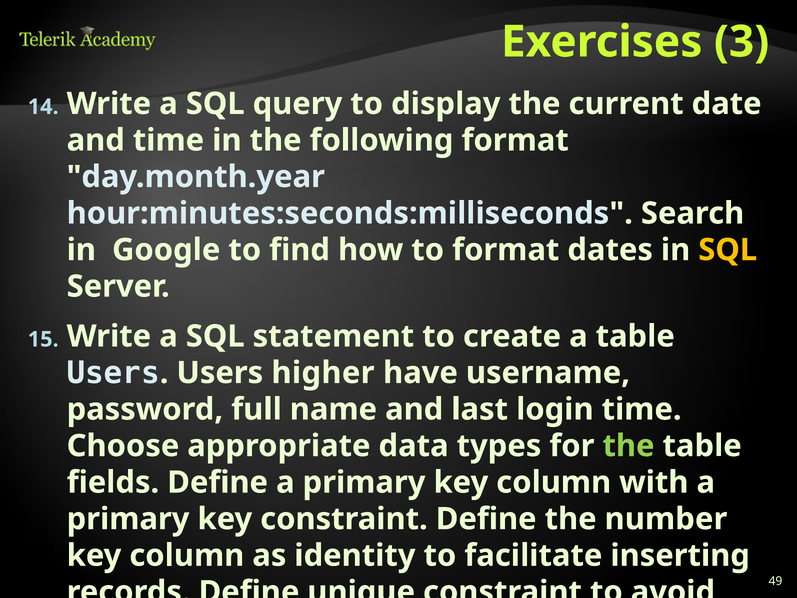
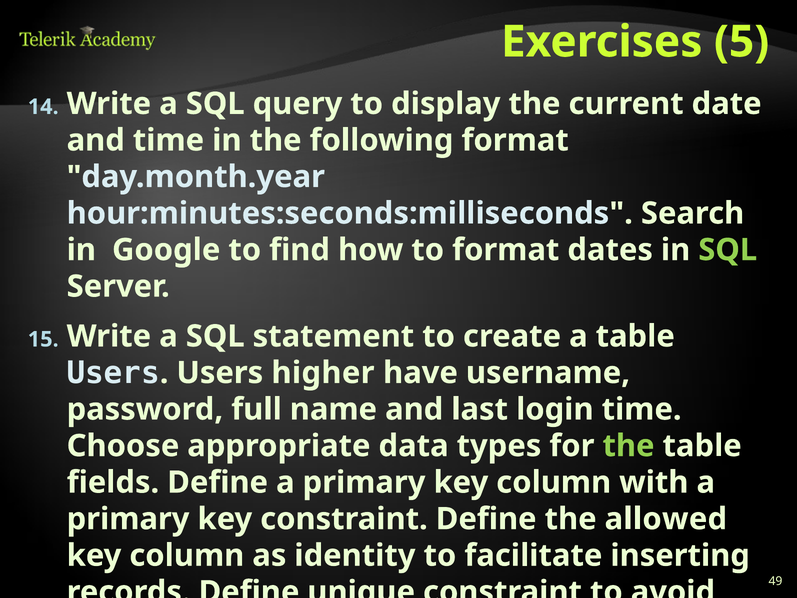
Exercises 3: 3 -> 5 (742, 42)
SQL colour: yellow -> light green (728, 250)
number: number -> allowed (666, 519)
